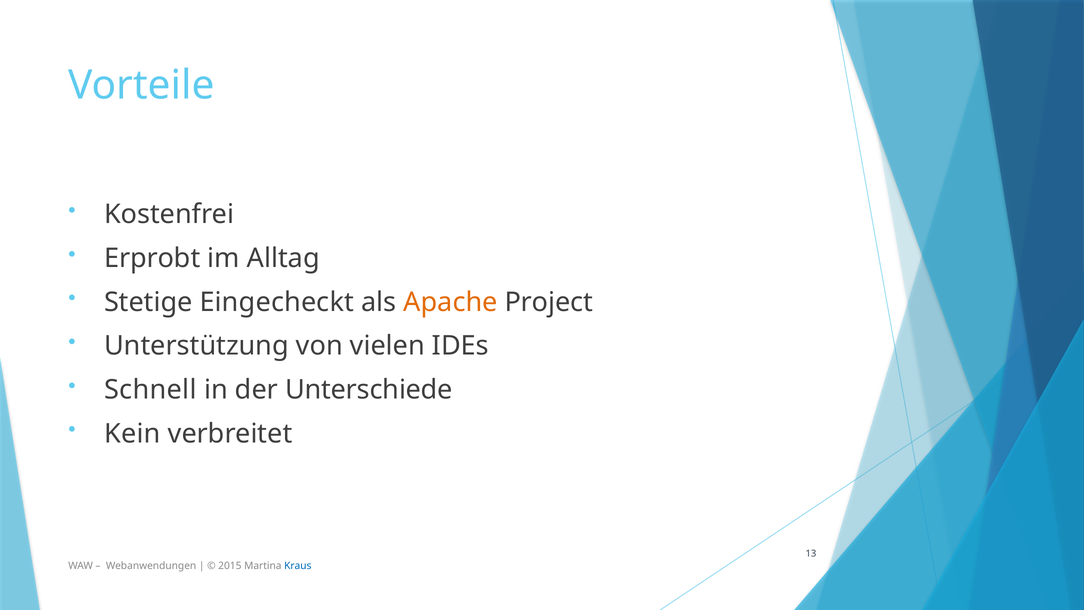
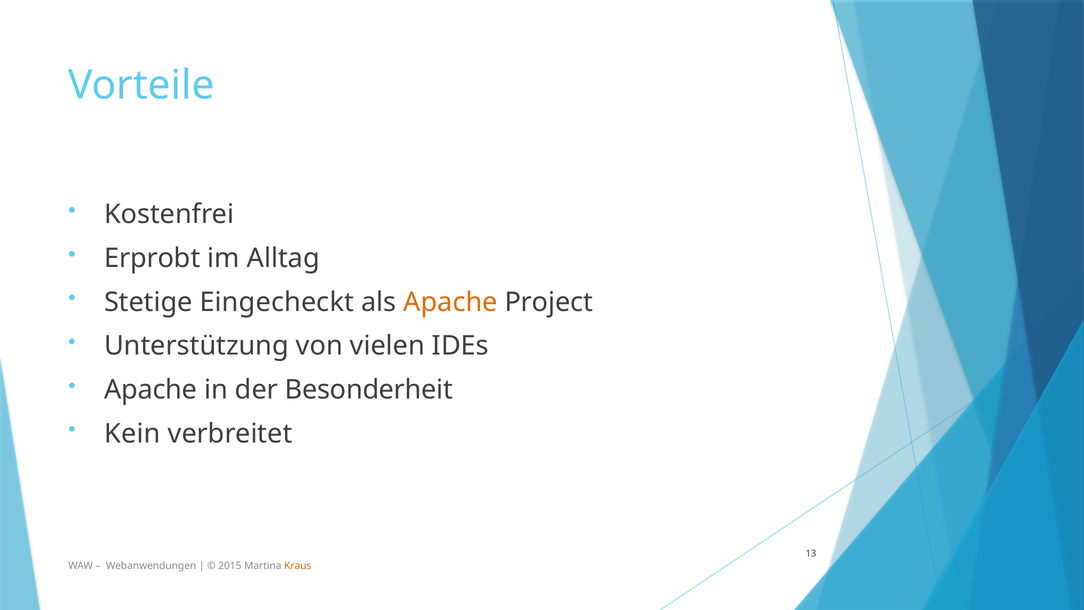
Schnell: Schnell -> Apache (151, 390)
Unterschiede: Unterschiede -> Besonderheit (369, 390)
Kraus colour: blue -> orange (298, 566)
